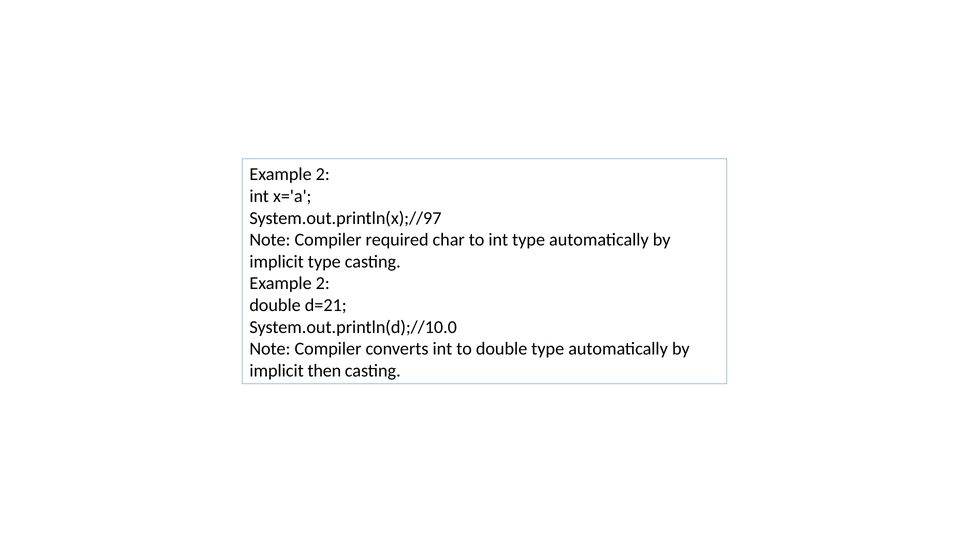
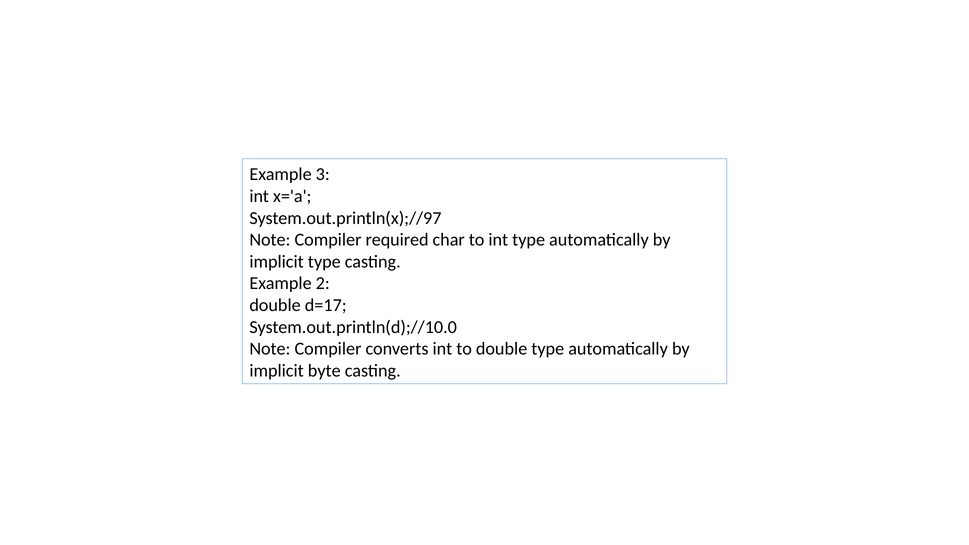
2: 2 -> 3 (323, 175)
d=21: d=21 -> d=17 (326, 305)
then: then -> byte (324, 371)
